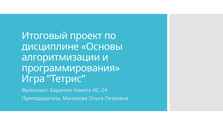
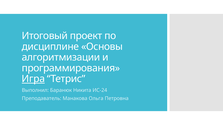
Игра underline: none -> present (33, 79)
